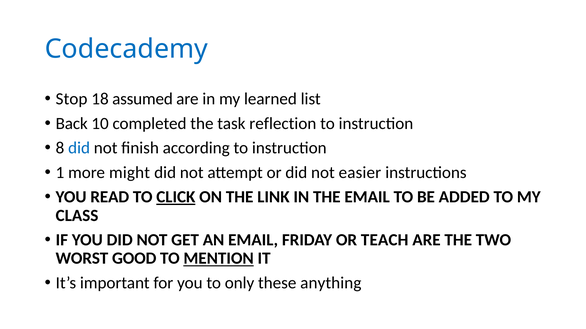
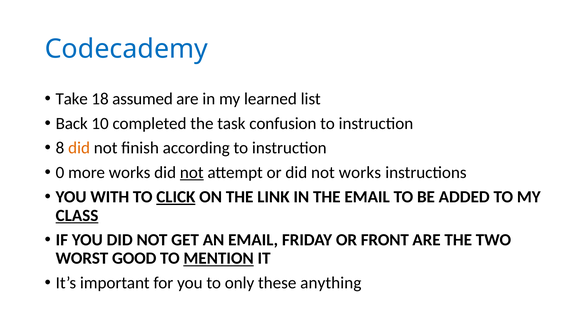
Stop: Stop -> Take (72, 99)
reflection: reflection -> confusion (283, 124)
did colour: blue -> orange (79, 148)
1: 1 -> 0 (60, 173)
more might: might -> works (130, 173)
not underline: none -> present (192, 173)
not easier: easier -> works (360, 173)
READ: READ -> WITH (110, 197)
CLASS underline: none -> present (77, 216)
TEACH: TEACH -> FRONT (385, 240)
